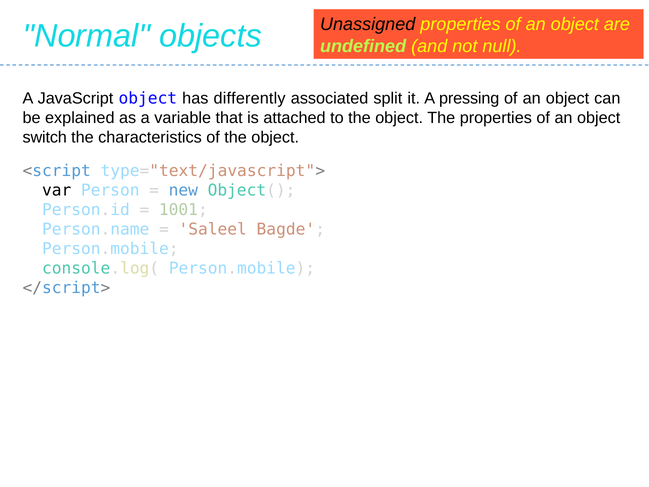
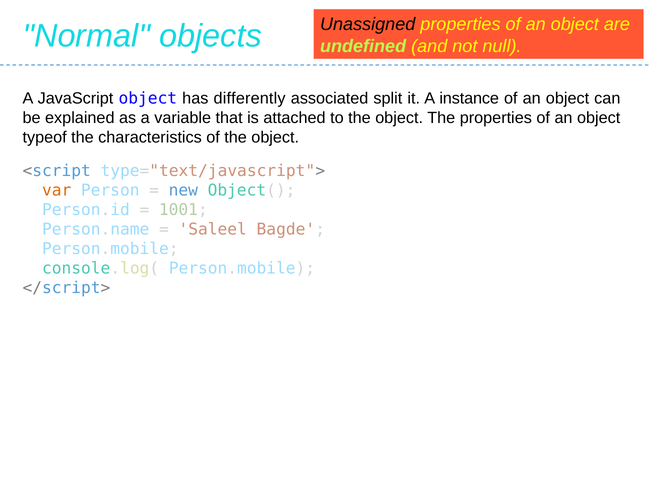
pressing: pressing -> instance (469, 98)
switch: switch -> typeof (45, 137)
var colour: black -> orange (57, 190)
